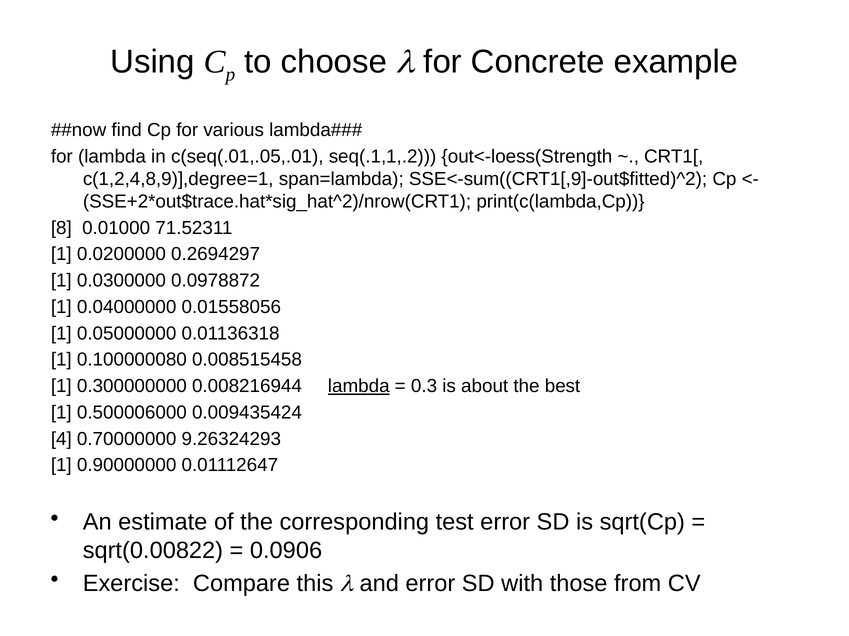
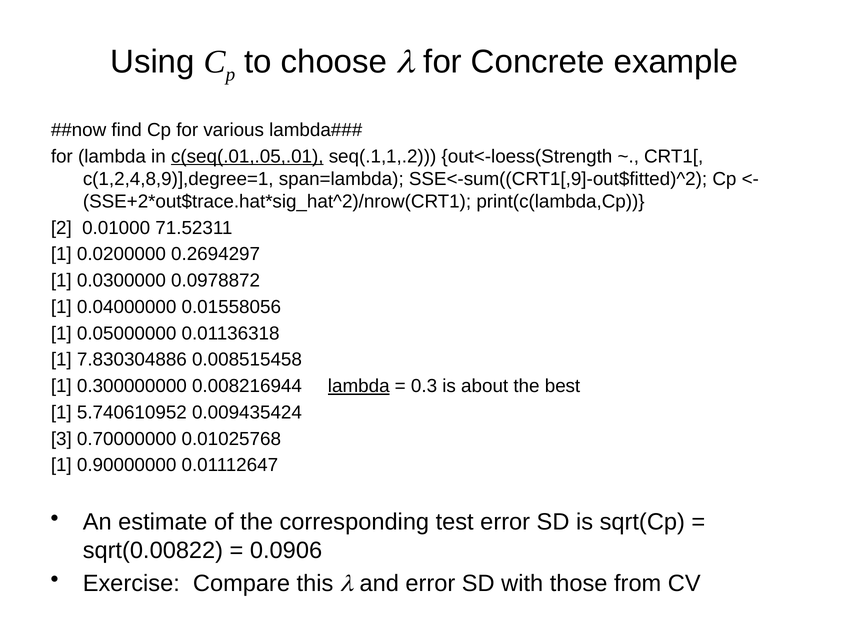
c(seq(.01,.05,.01 underline: none -> present (247, 156)
8: 8 -> 2 (61, 228)
0.100000080: 0.100000080 -> 7.830304886 (132, 360)
0.500006000: 0.500006000 -> 5.740610952 (132, 413)
4: 4 -> 3 (61, 439)
9.26324293: 9.26324293 -> 0.01025768 (231, 439)
